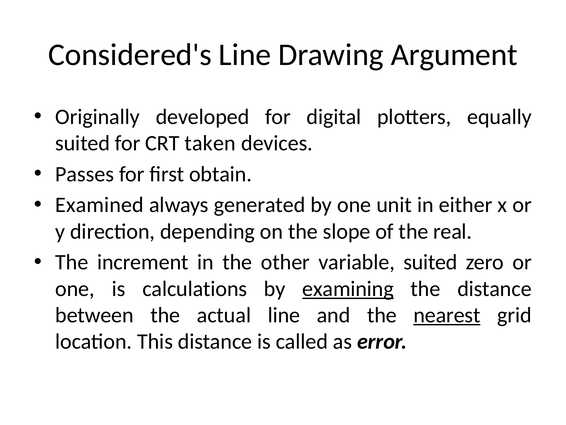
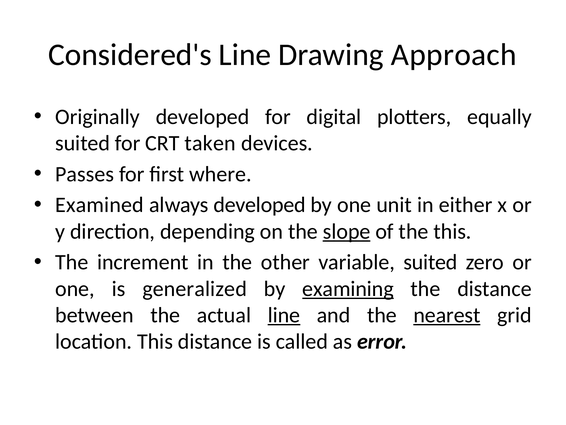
Argument: Argument -> Approach (454, 55)
obtain: obtain -> where (220, 174)
always generated: generated -> developed (260, 205)
slope underline: none -> present (347, 231)
the real: real -> this (452, 231)
calculations: calculations -> generalized (195, 288)
line underline: none -> present (284, 315)
